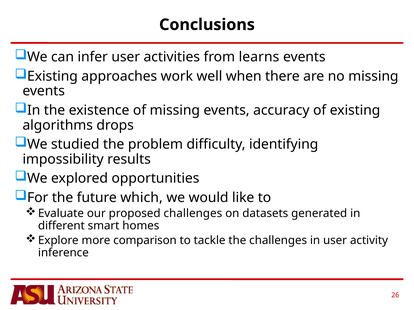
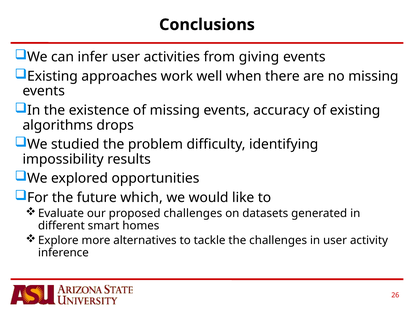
learns: learns -> giving (259, 57)
comparison: comparison -> alternatives (145, 241)
